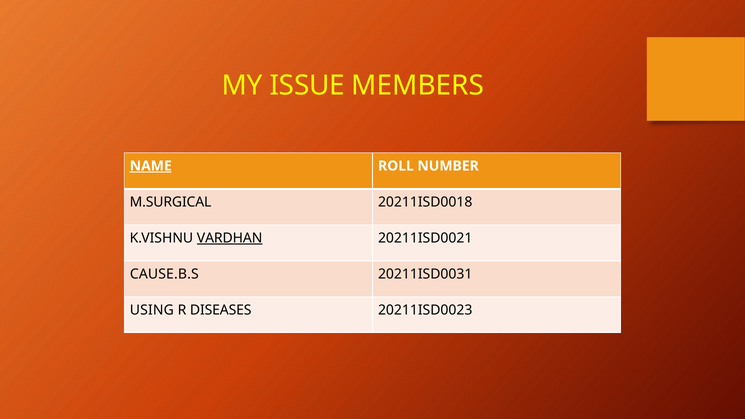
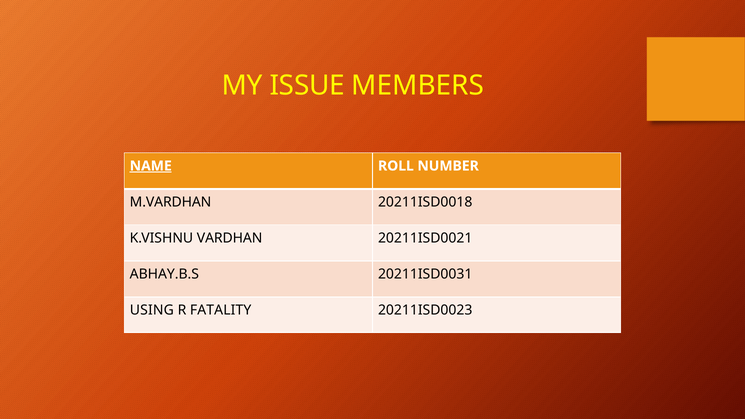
M.SURGICAL: M.SURGICAL -> M.VARDHAN (171, 202)
VARDHAN underline: present -> none (230, 238)
CAUSE.B.S: CAUSE.B.S -> ABHAY.B.S (164, 274)
DISEASES: DISEASES -> FATALITY (221, 310)
